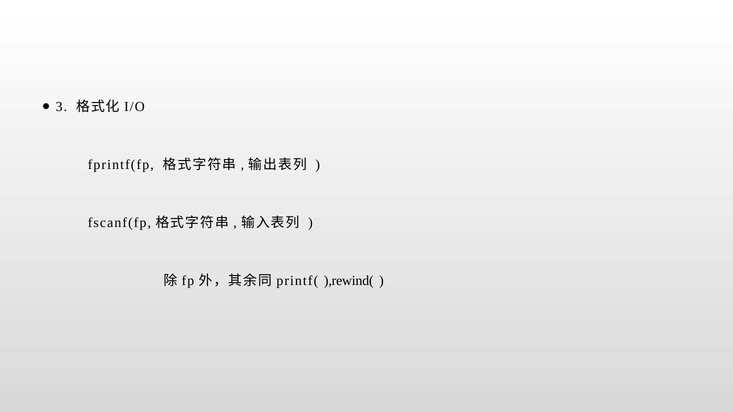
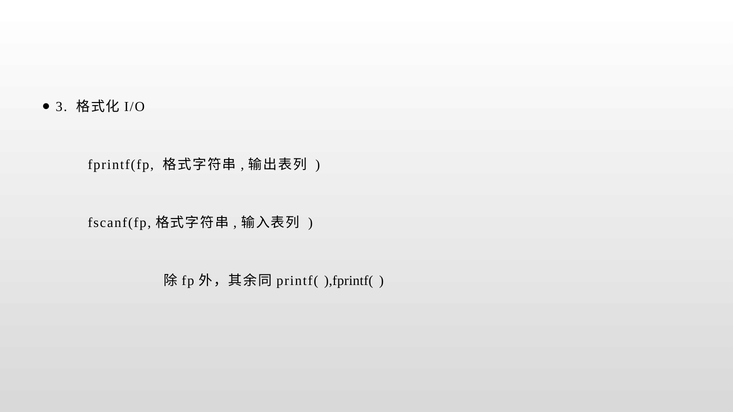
),rewind(: ),rewind( -> ),fprintf( (349, 281)
